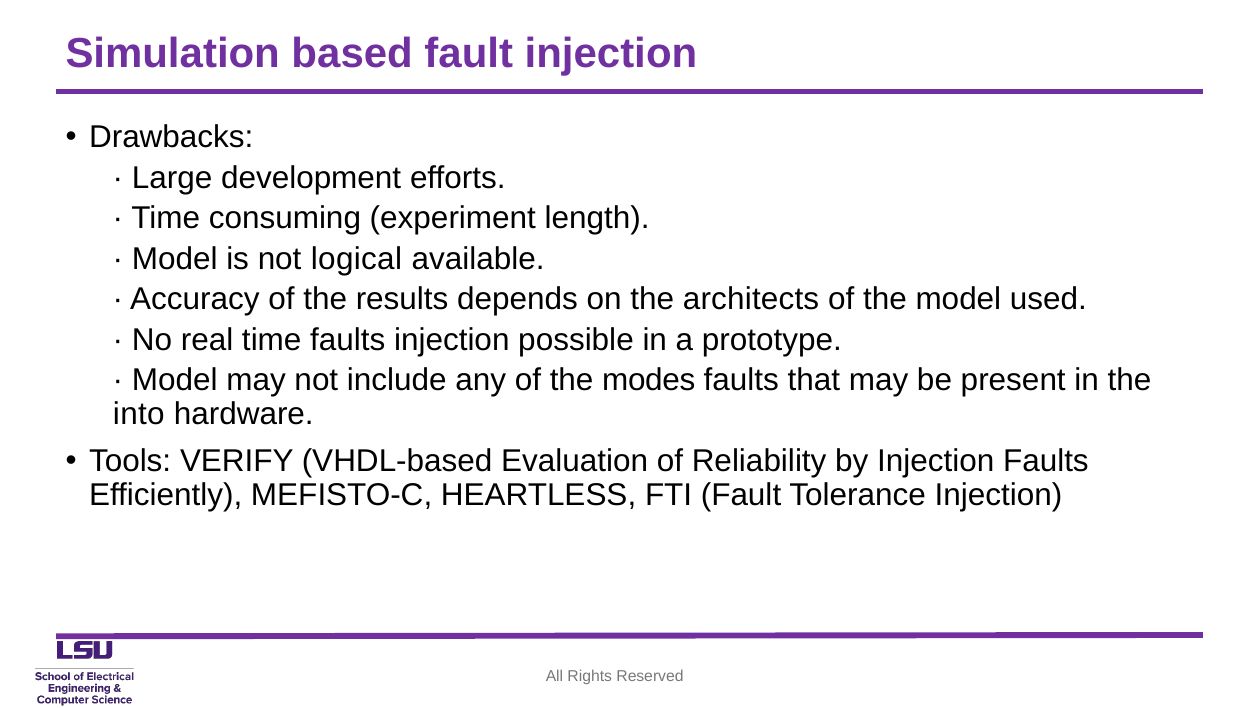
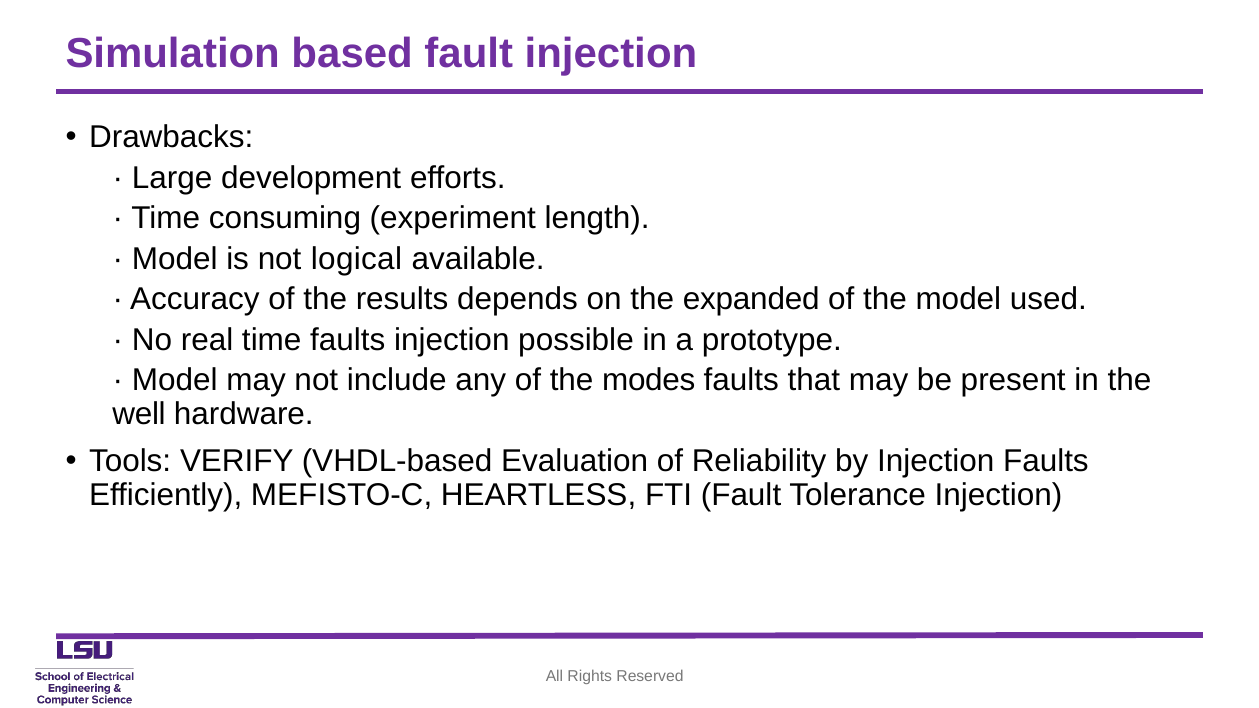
architects: architects -> expanded (751, 299)
into: into -> well (139, 414)
